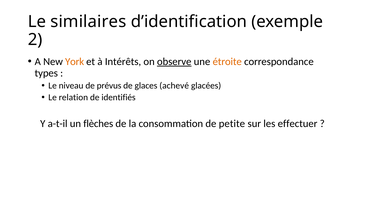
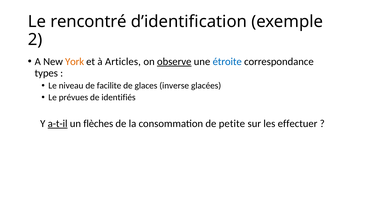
similaires: similaires -> rencontré (88, 22)
Intérêts: Intérêts -> Articles (123, 62)
étroite colour: orange -> blue (227, 62)
prévus: prévus -> facilite (109, 86)
achevé: achevé -> inverse (174, 86)
relation: relation -> prévues (73, 98)
a-t-il underline: none -> present (58, 124)
